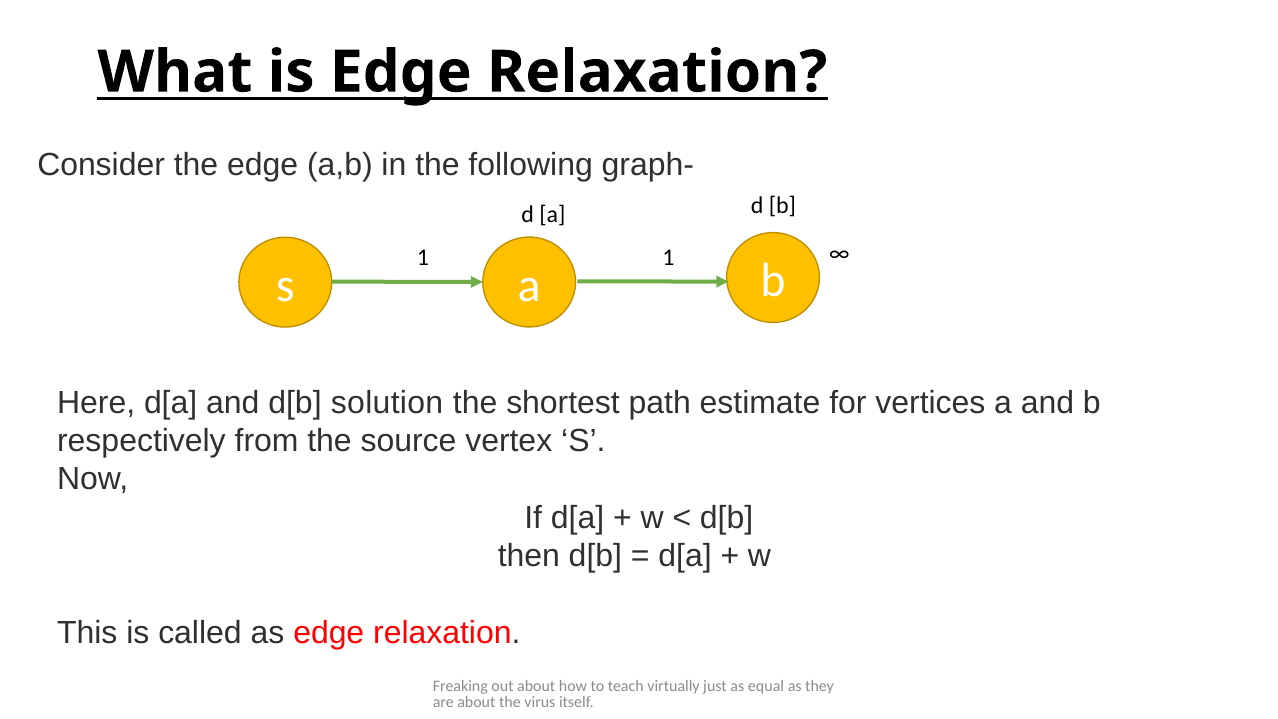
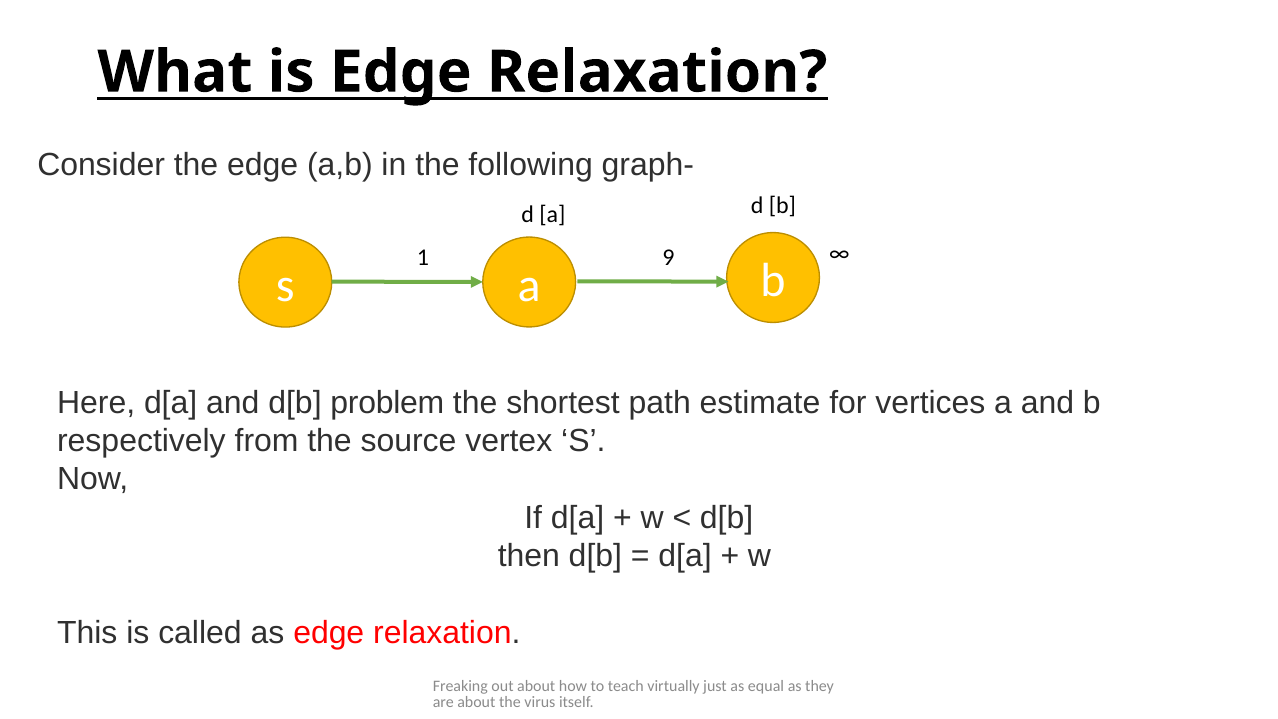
1 1: 1 -> 9 (669, 258)
solution: solution -> problem (387, 403)
